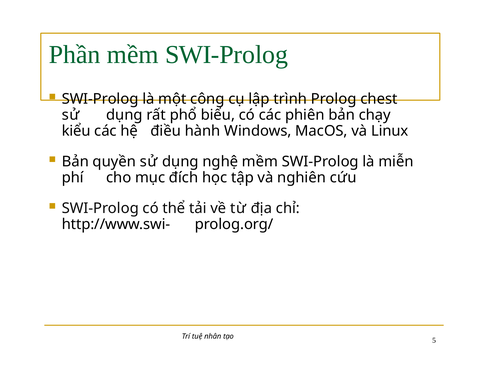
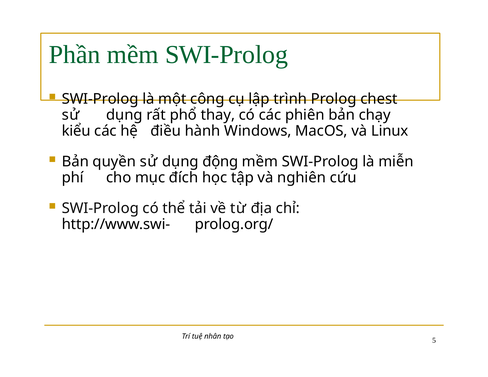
biểu: biểu -> thay (218, 115)
nghệ: nghệ -> động (220, 162)
